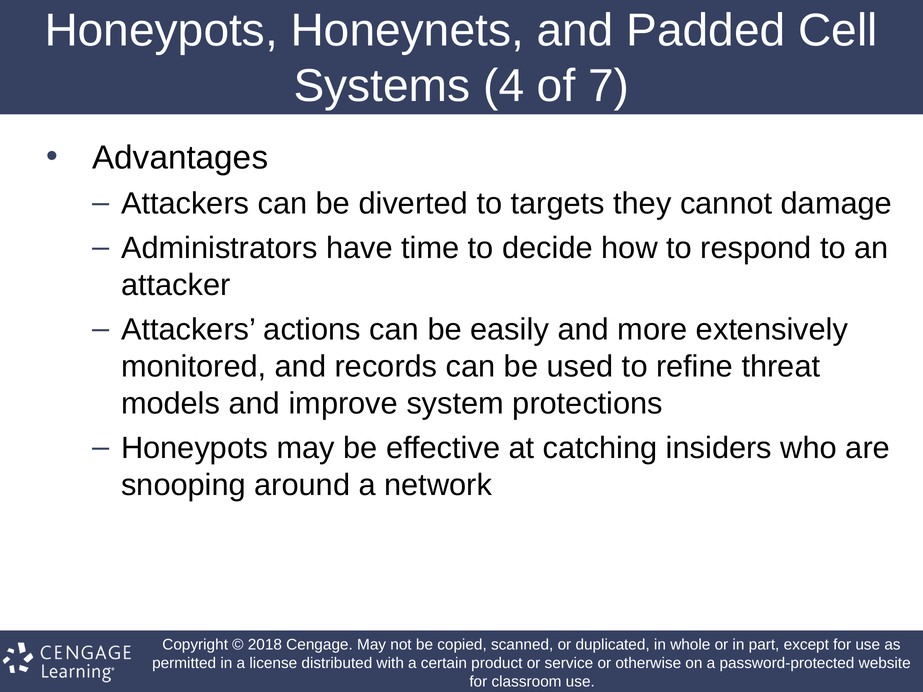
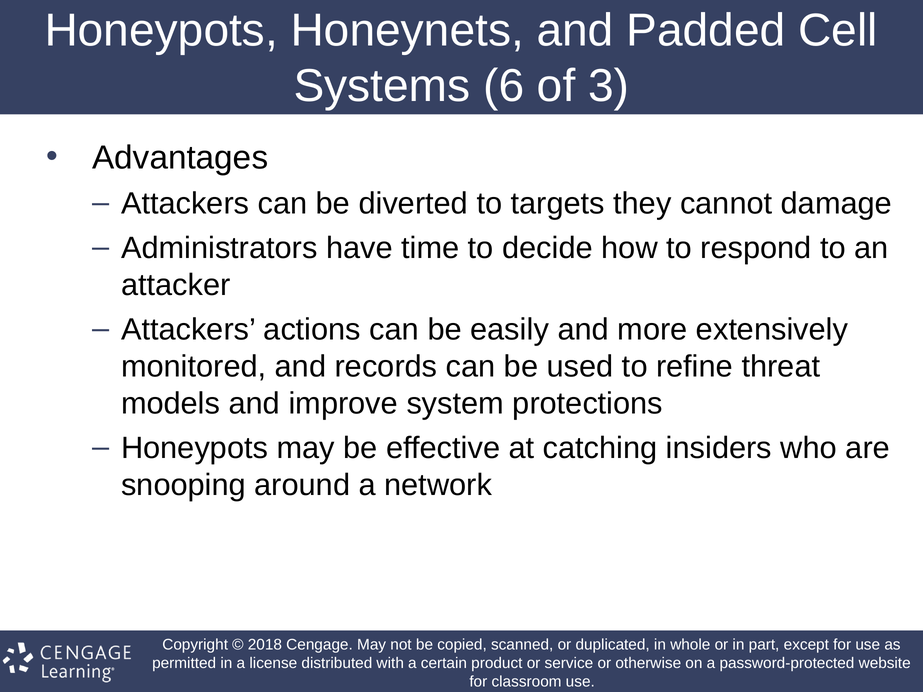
4: 4 -> 6 (504, 86)
7: 7 -> 3 (609, 86)
